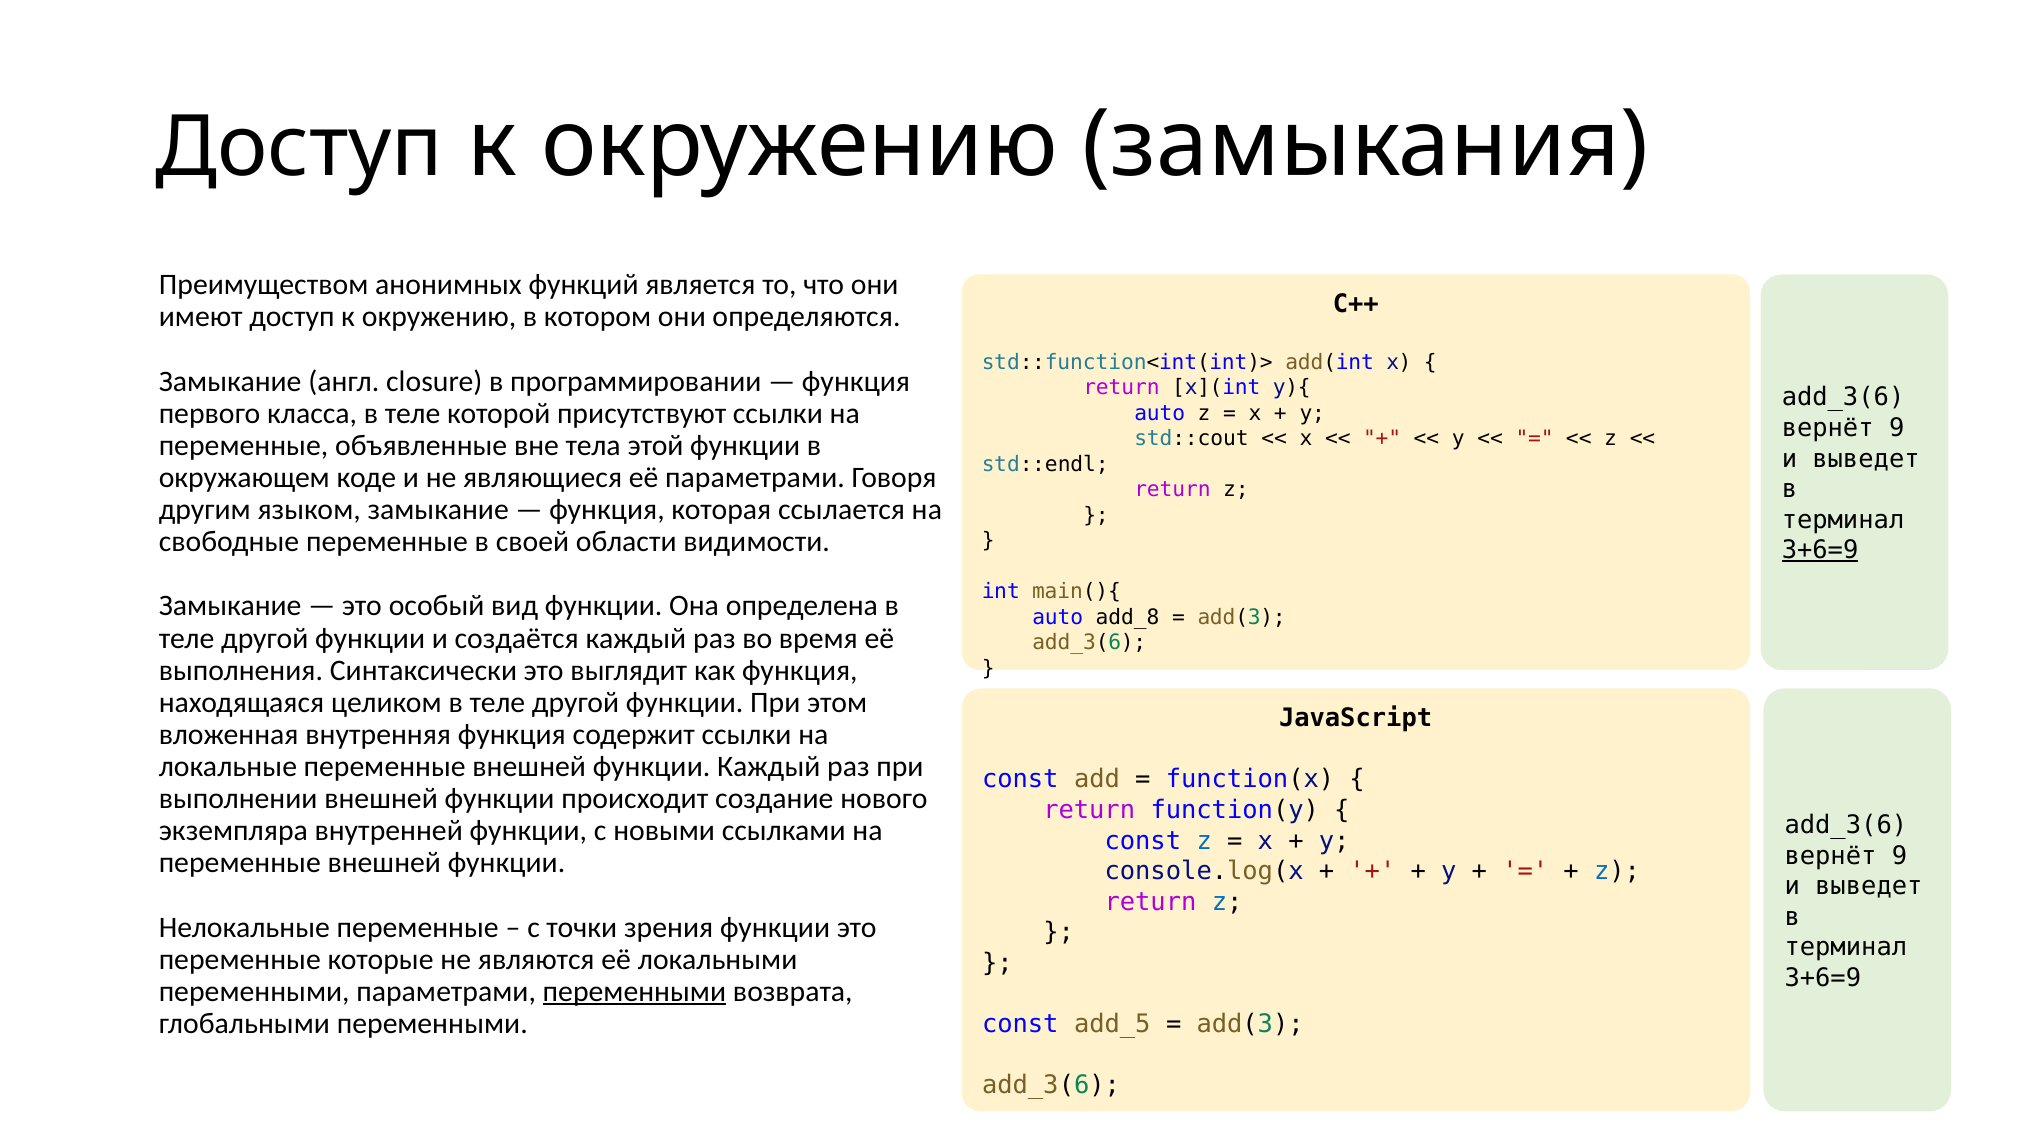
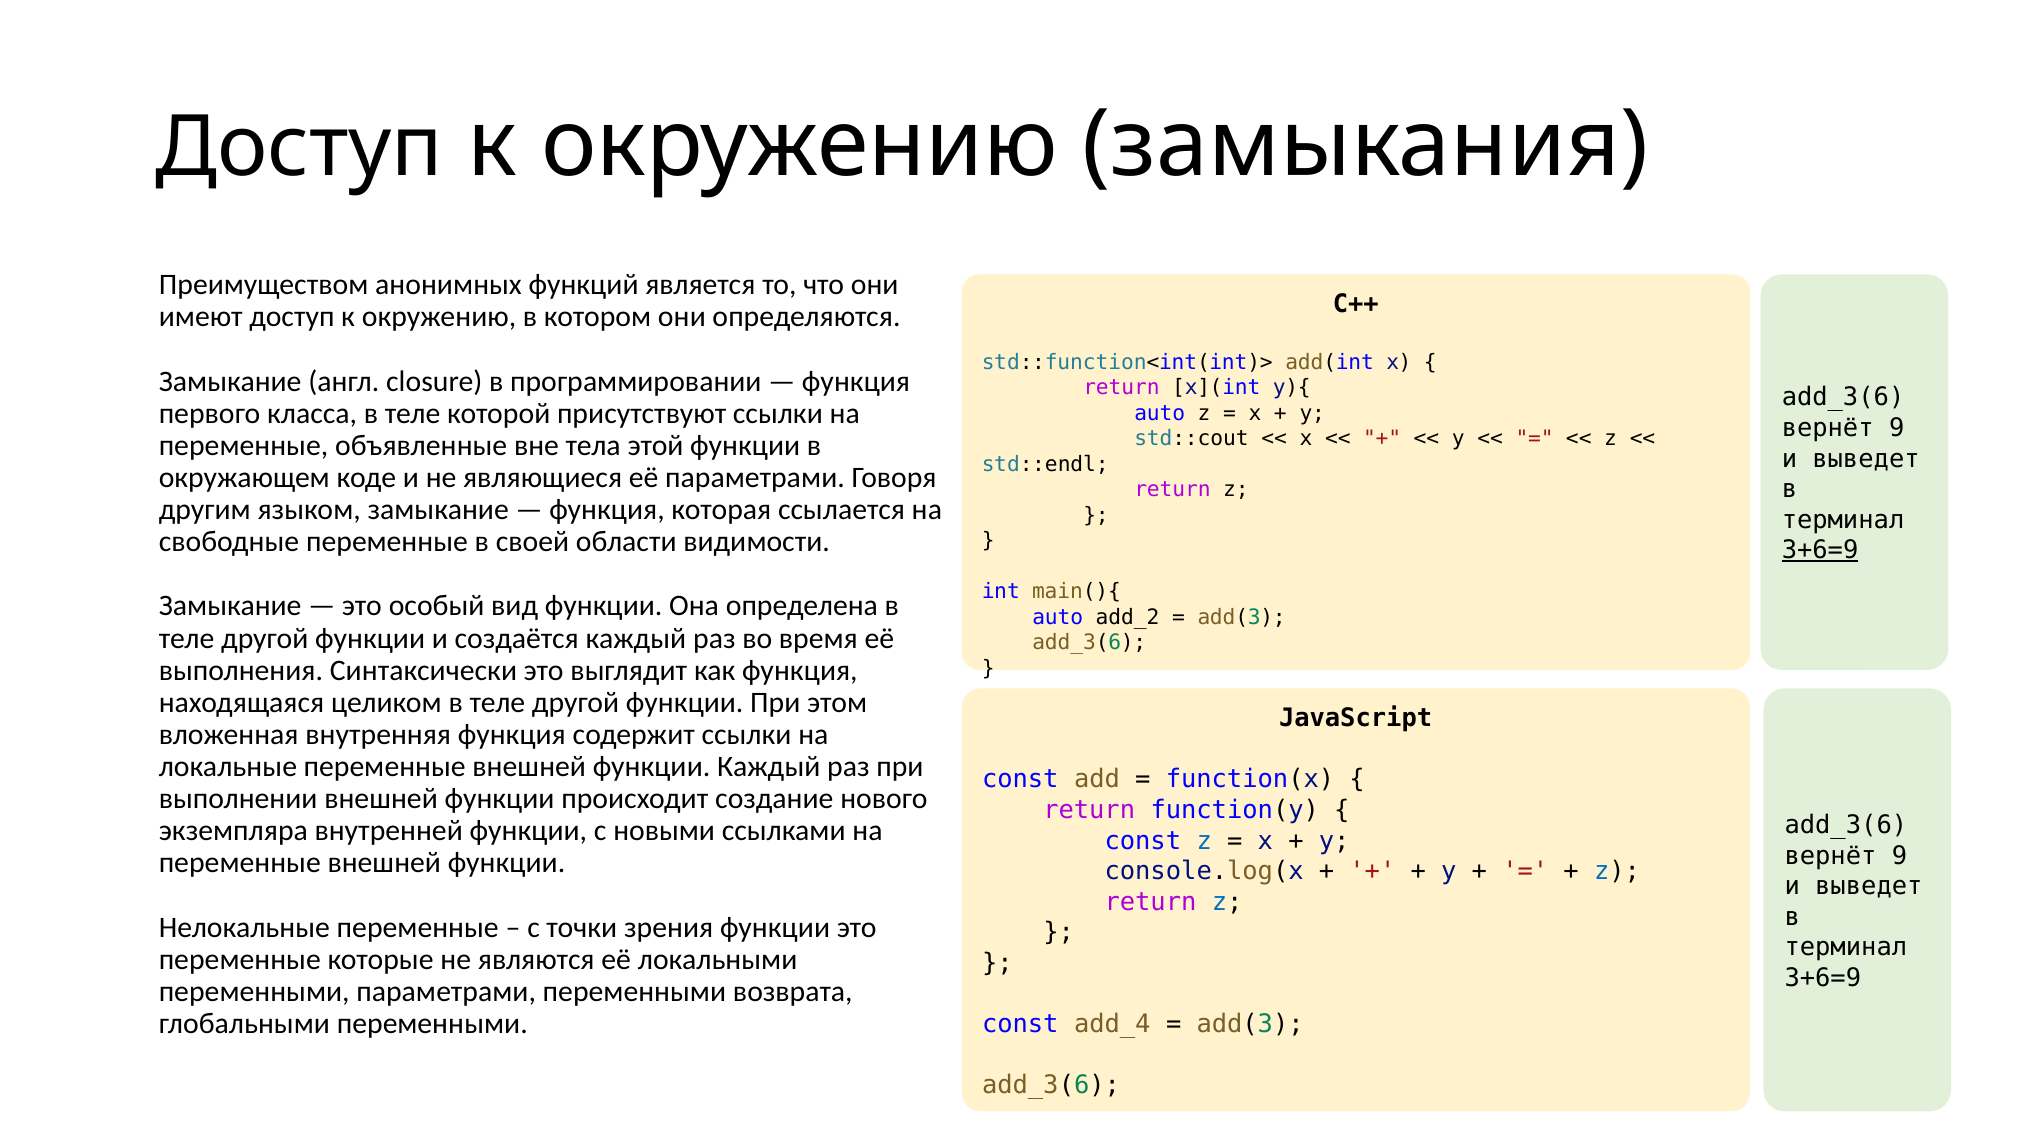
add_8: add_8 -> add_2 (1127, 618)
переменными underline: present -> none (634, 992)
add_5: add_5 -> add_4 (1112, 1024)
